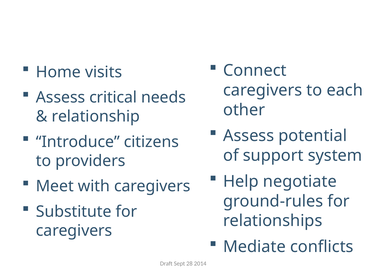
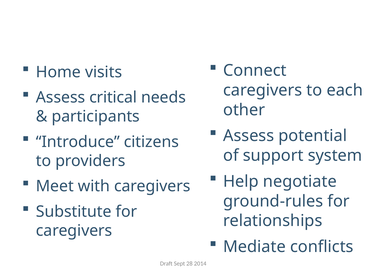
relationship: relationship -> participants (96, 116)
